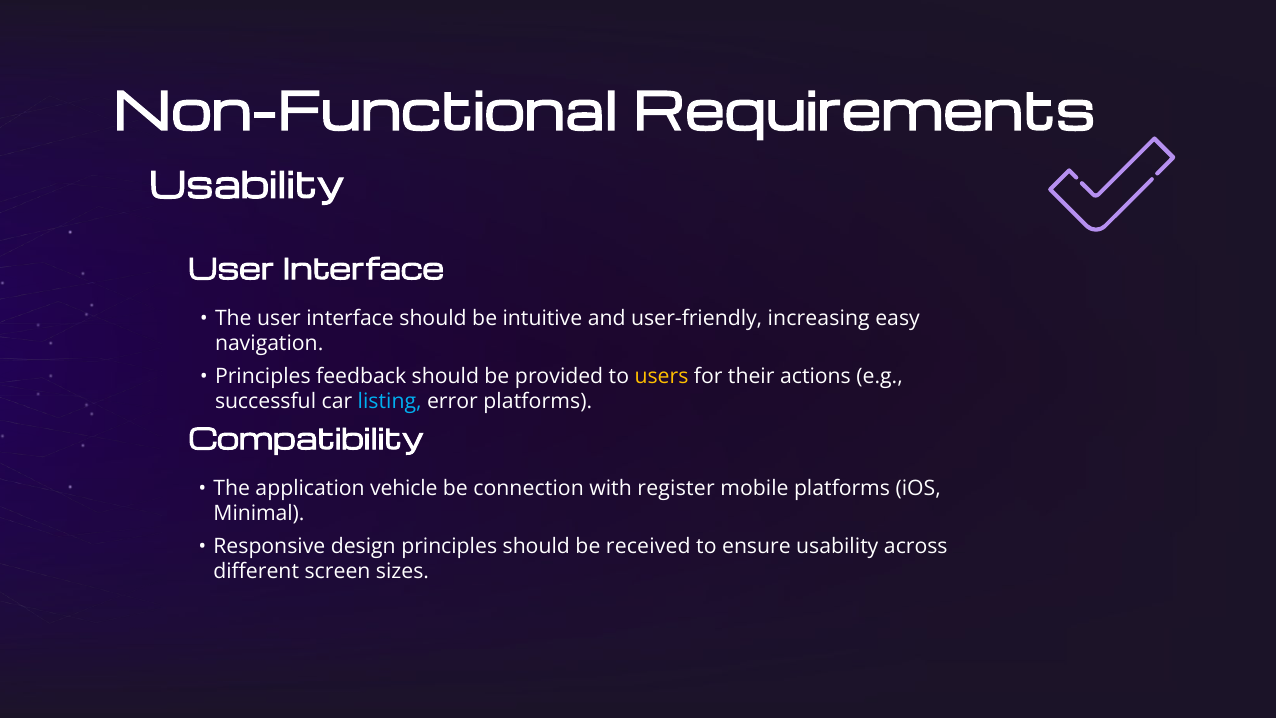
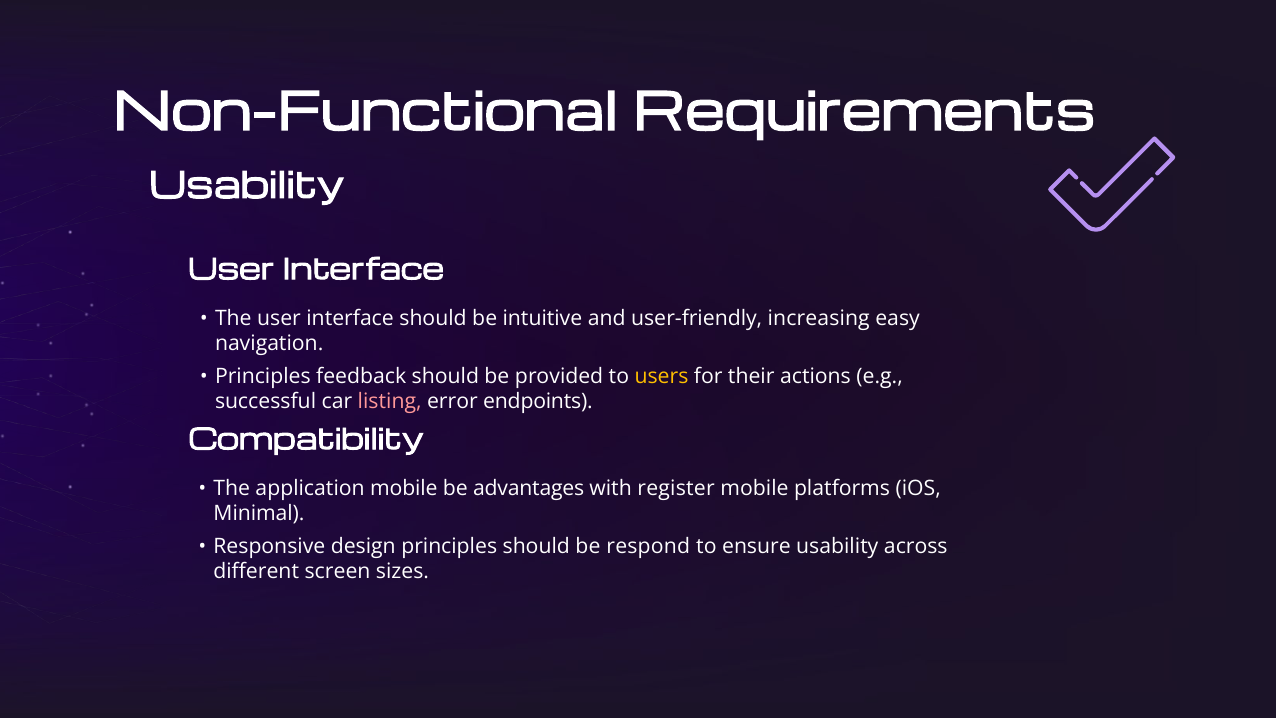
listing colour: light blue -> pink (390, 402)
error platforms: platforms -> endpoints (538, 402)
application vehicle: vehicle -> mobile (404, 488)
connection: connection -> advantages (529, 488)
received: received -> respond (648, 546)
